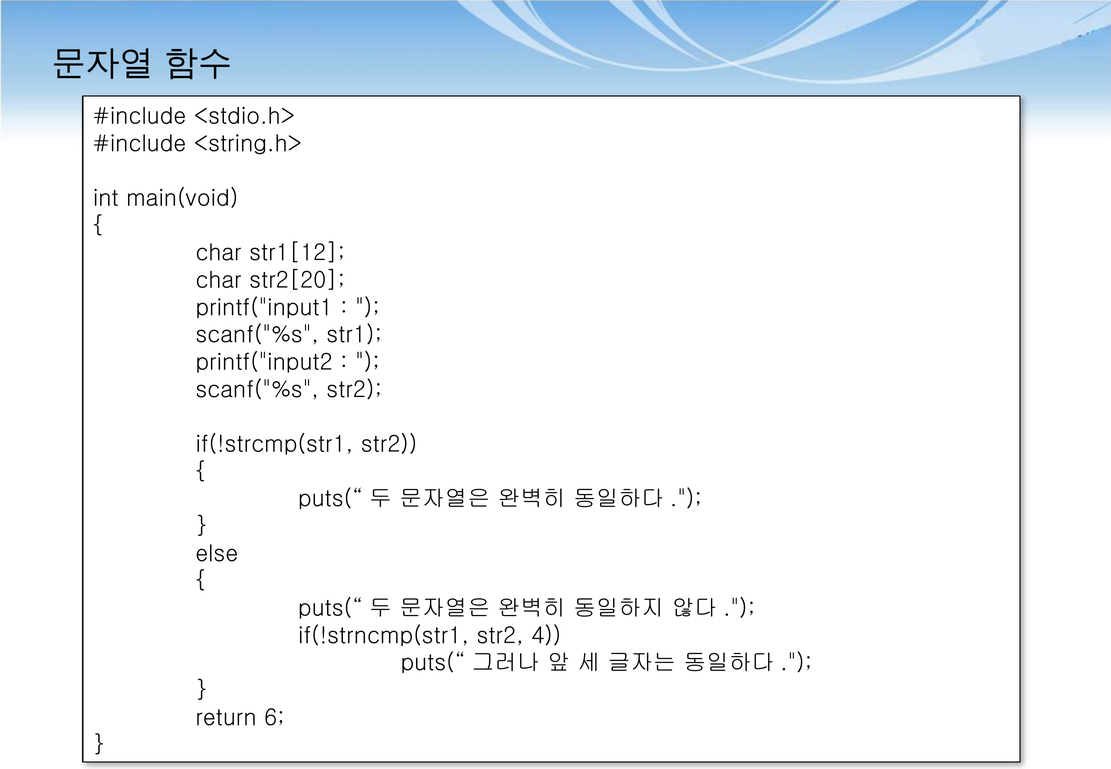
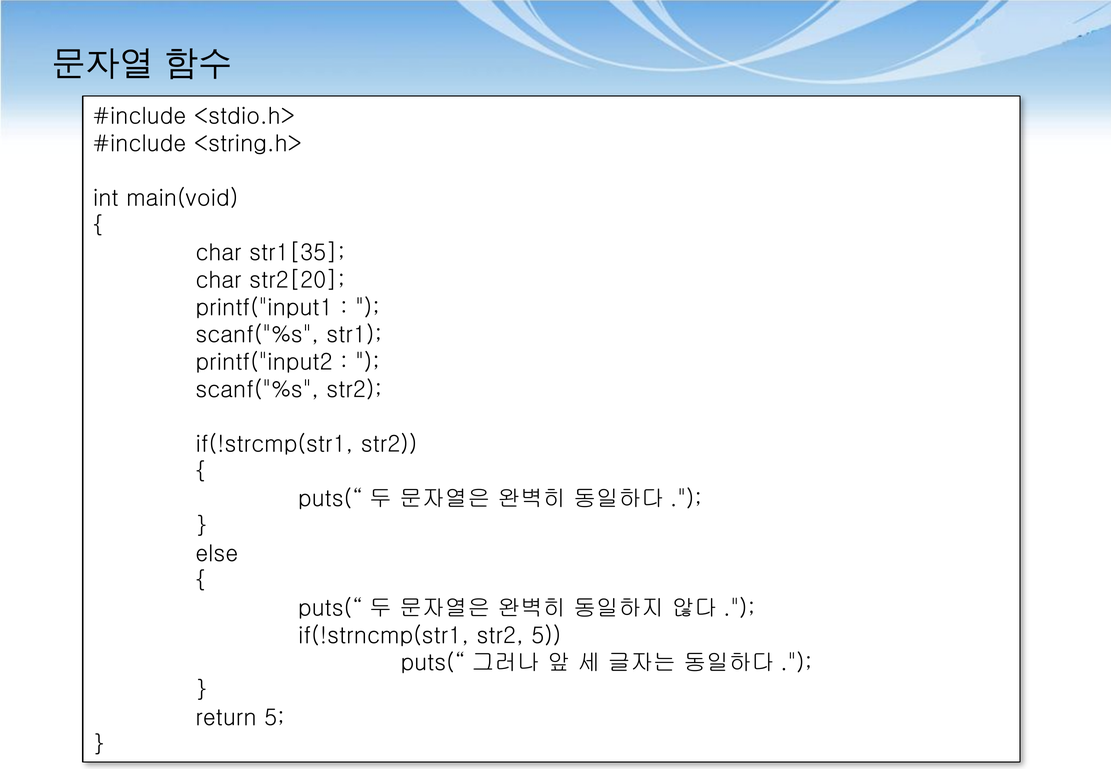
str1[12: str1[12 -> str1[35 (297, 253)
str2 4: 4 -> 5 (546, 636)
return 6: 6 -> 5 (275, 718)
